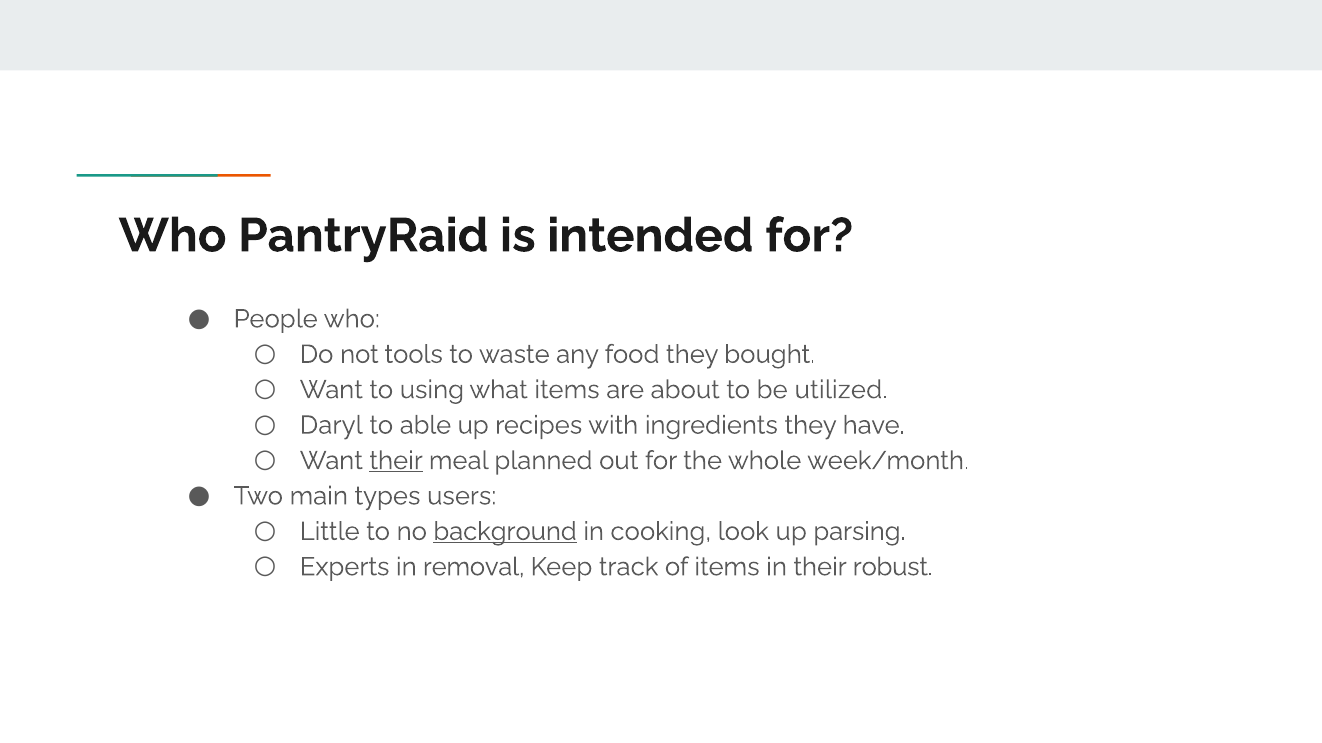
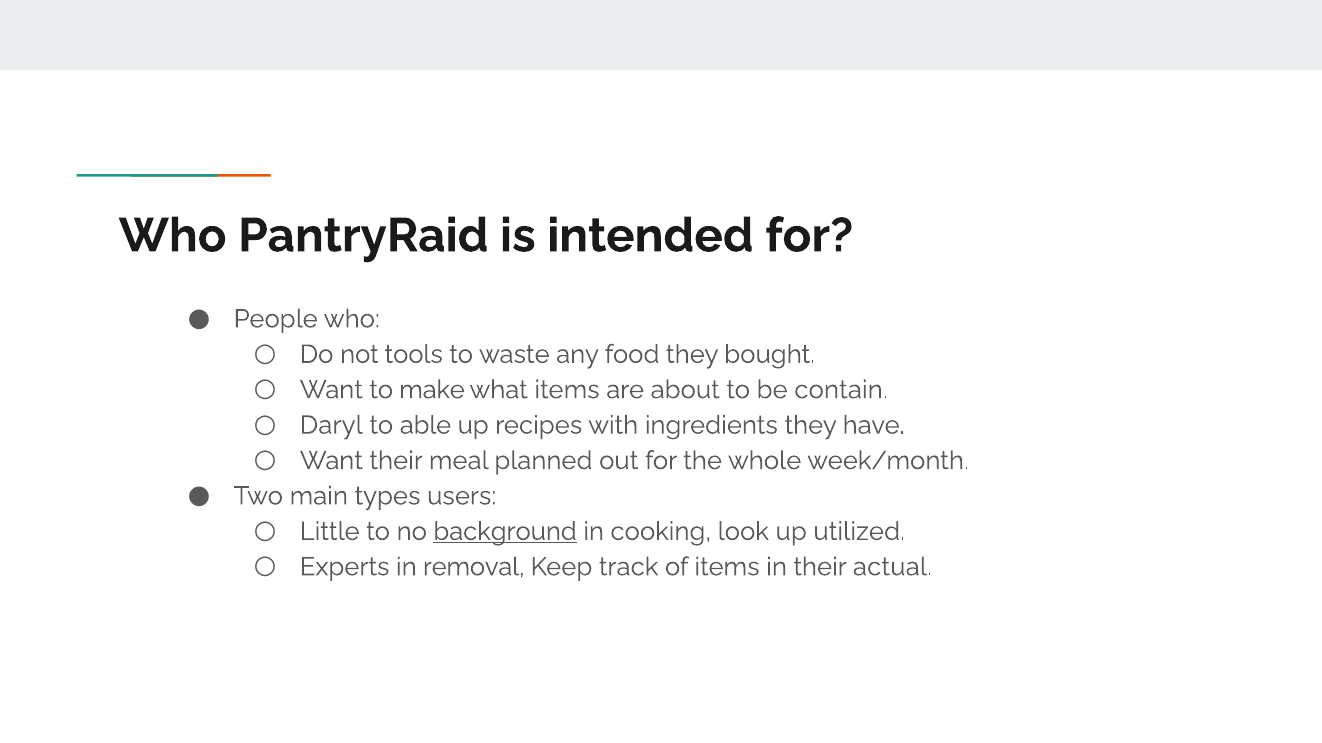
using: using -> make (432, 390)
utilized: utilized -> contain (841, 390)
their underline: present -> none (396, 461)
parsing: parsing -> utilized (859, 532)
robust: robust -> actual (892, 567)
